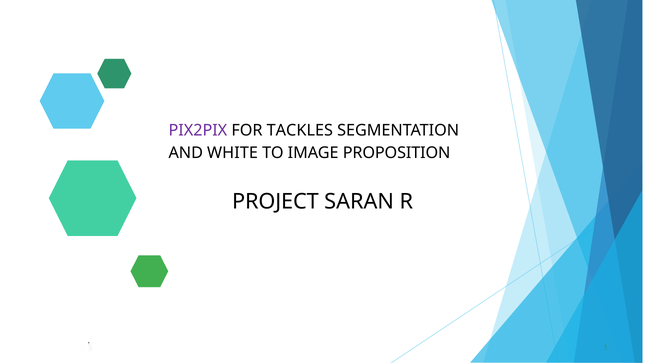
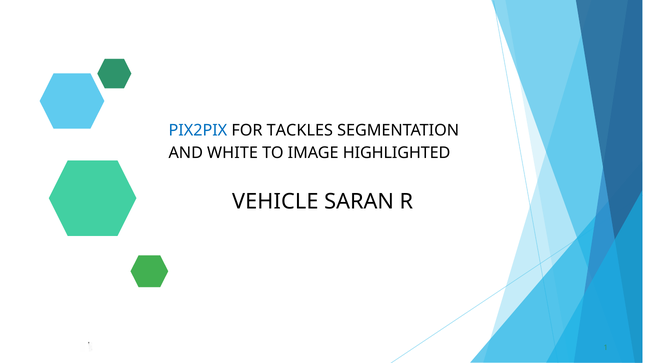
PIX2PIX colour: purple -> blue (198, 130)
PROPOSITION: PROPOSITION -> HIGHLIGHTED (397, 153)
PROJECT: PROJECT -> VEHICLE (275, 202)
